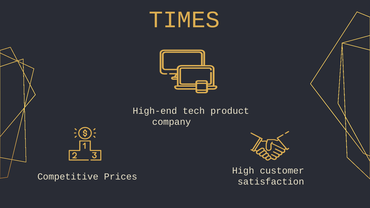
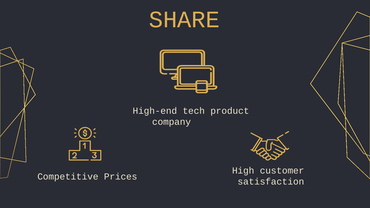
TIMES: TIMES -> SHARE (184, 20)
